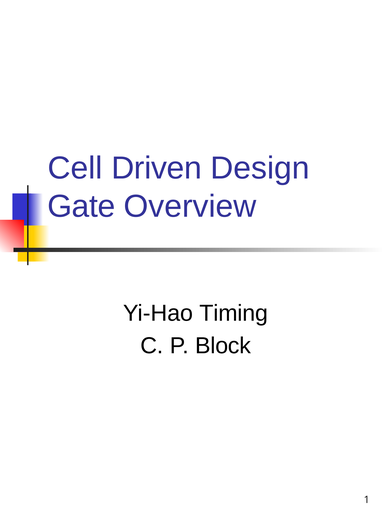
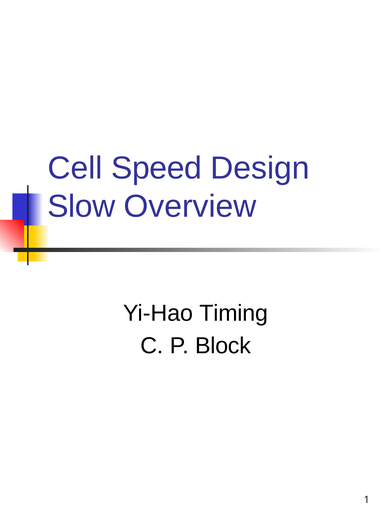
Driven: Driven -> Speed (157, 168)
Gate: Gate -> Slow (81, 206)
